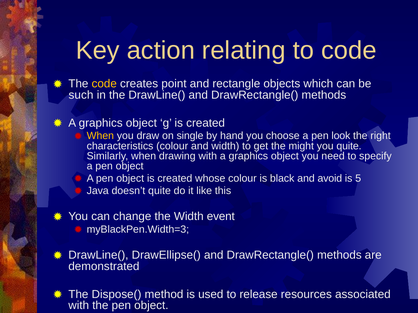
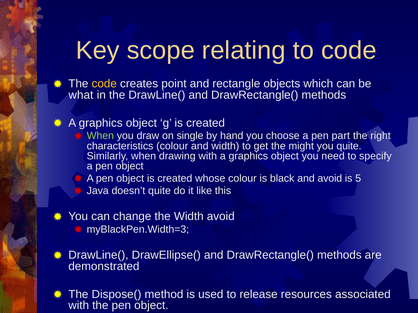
action: action -> scope (161, 51)
such: such -> what (81, 95)
When colour: yellow -> light green (100, 136)
look: look -> part (341, 136)
Width event: event -> avoid (221, 217)
